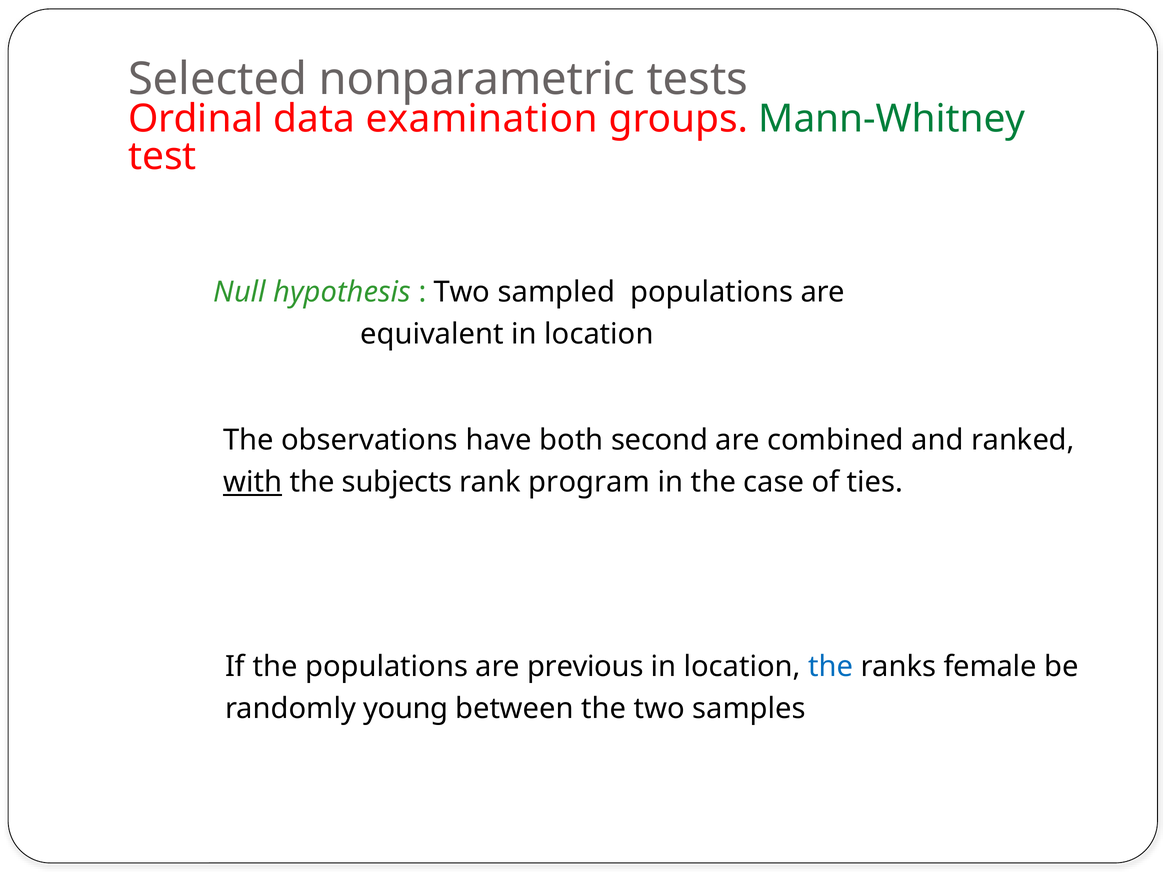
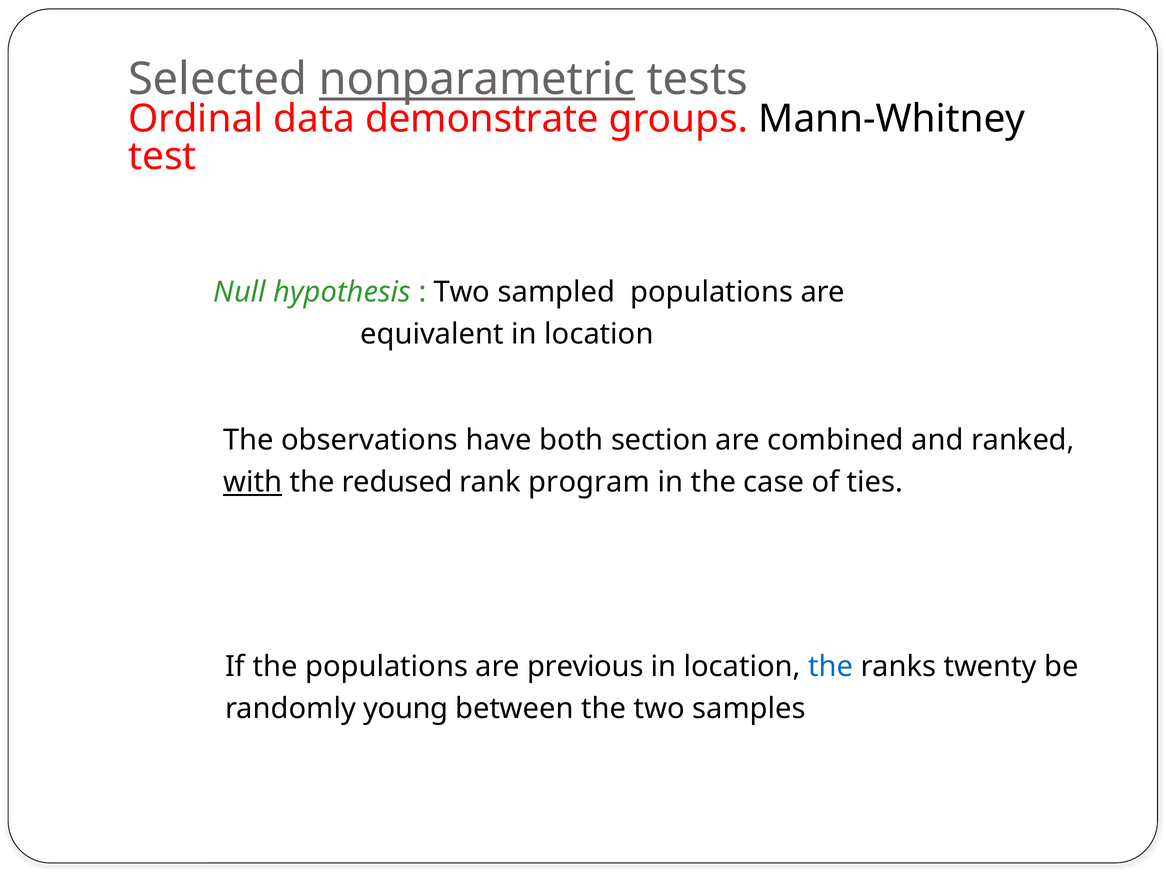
nonparametric underline: none -> present (477, 79)
examination: examination -> demonstrate (482, 119)
Mann-Whitney colour: green -> black (892, 119)
second: second -> section (660, 440)
subjects: subjects -> redused (397, 482)
female: female -> twenty (990, 666)
